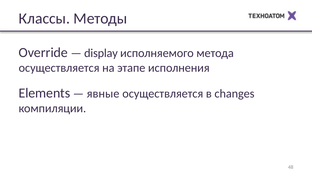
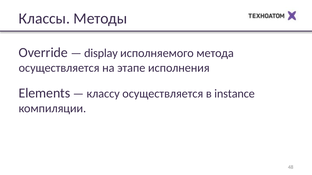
явные: явные -> классу (103, 94)
changes: changes -> instance (235, 94)
